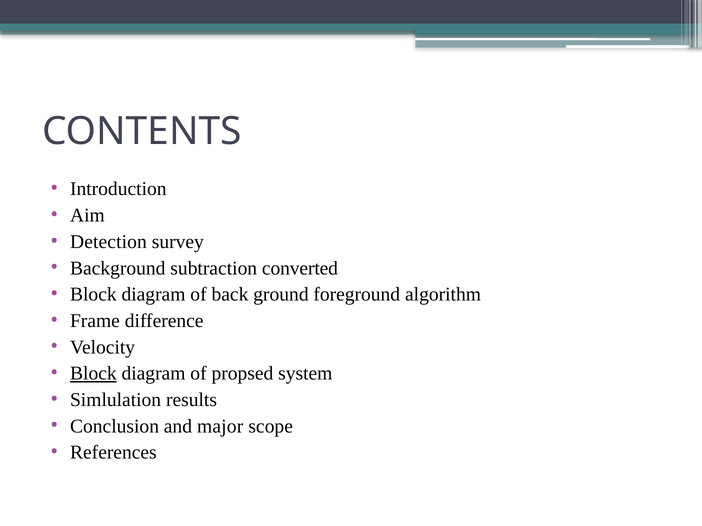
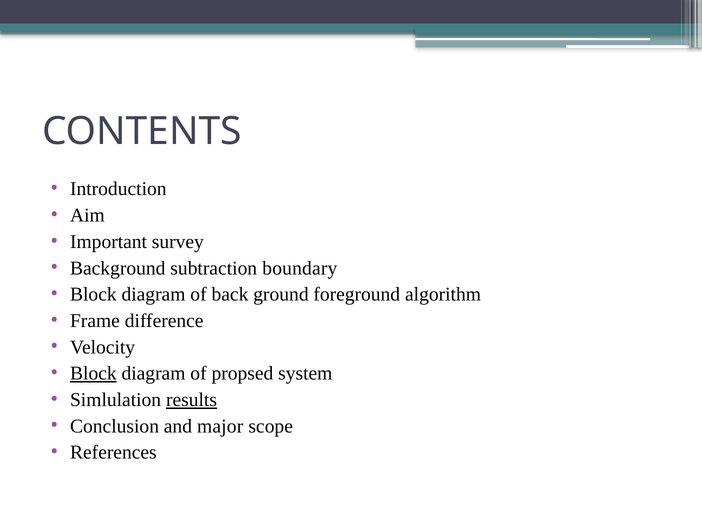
Detection: Detection -> Important (109, 242)
converted: converted -> boundary (300, 268)
results underline: none -> present (192, 400)
